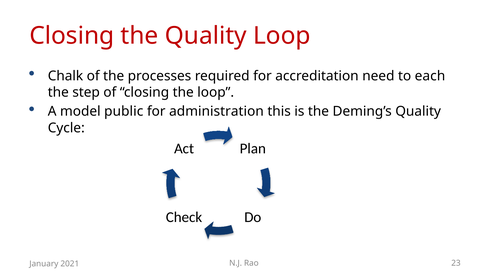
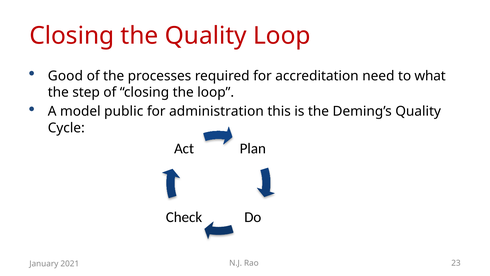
Chalk: Chalk -> Good (65, 76)
each: each -> what (430, 76)
